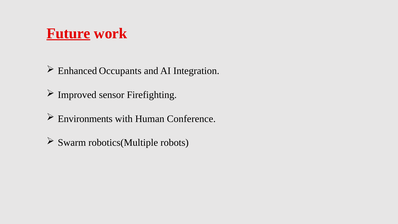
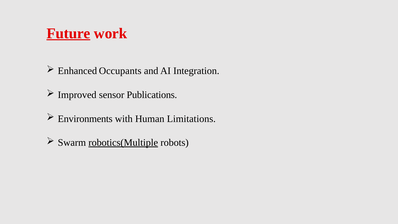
Firefighting: Firefighting -> Publications (152, 95)
Conference: Conference -> Limitations (191, 119)
robotics(Multiple underline: none -> present (123, 143)
